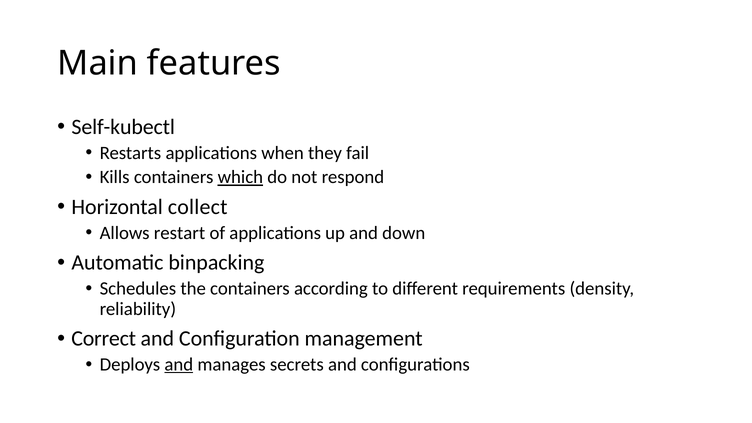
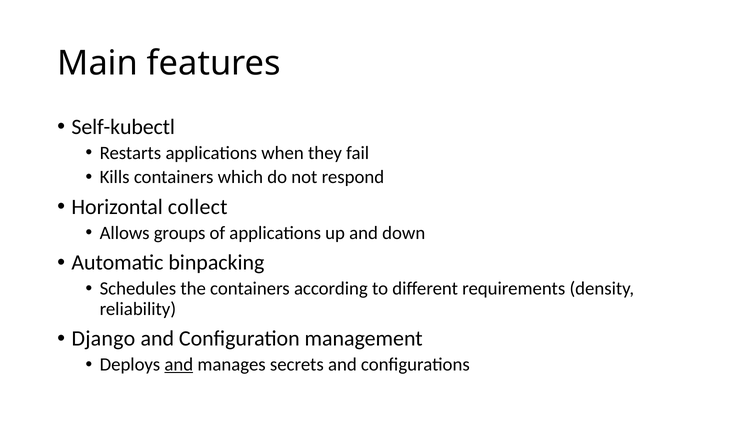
which underline: present -> none (240, 177)
restart: restart -> groups (180, 233)
Correct: Correct -> Django (103, 339)
